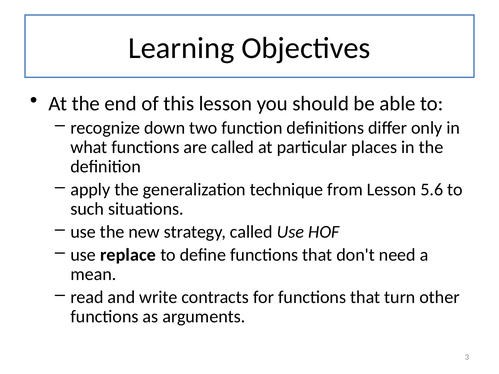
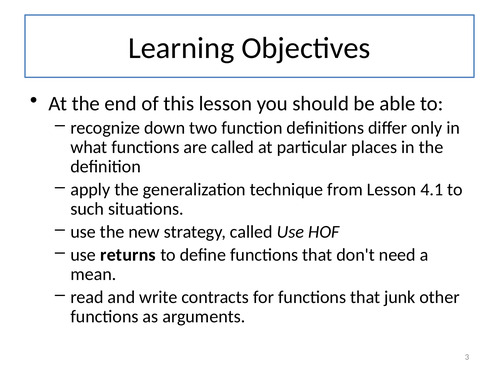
5.6: 5.6 -> 4.1 (432, 190)
replace: replace -> returns (128, 255)
turn: turn -> junk (400, 297)
